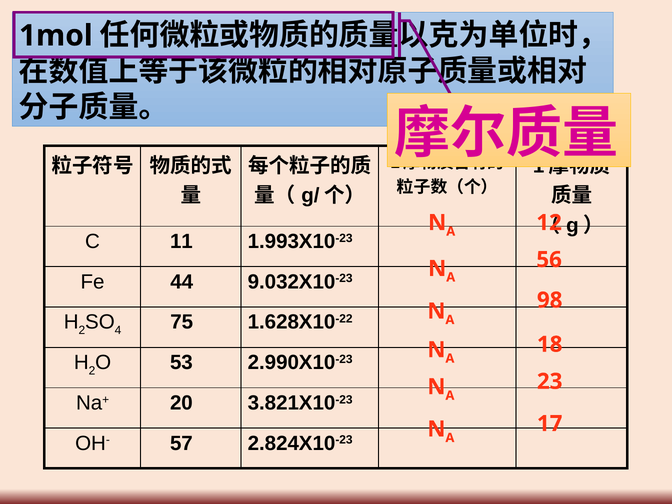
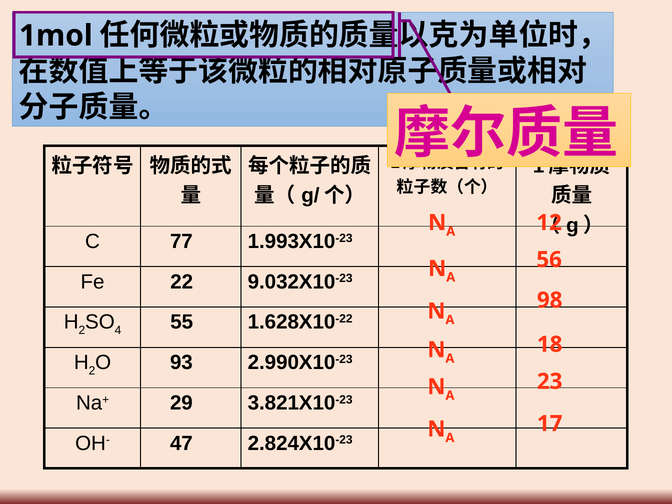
11: 11 -> 77 (181, 241)
44: 44 -> 22 (182, 282)
75: 75 -> 55 (182, 322)
53: 53 -> 93 (181, 363)
20: 20 -> 29 (181, 403)
57: 57 -> 47 (181, 443)
